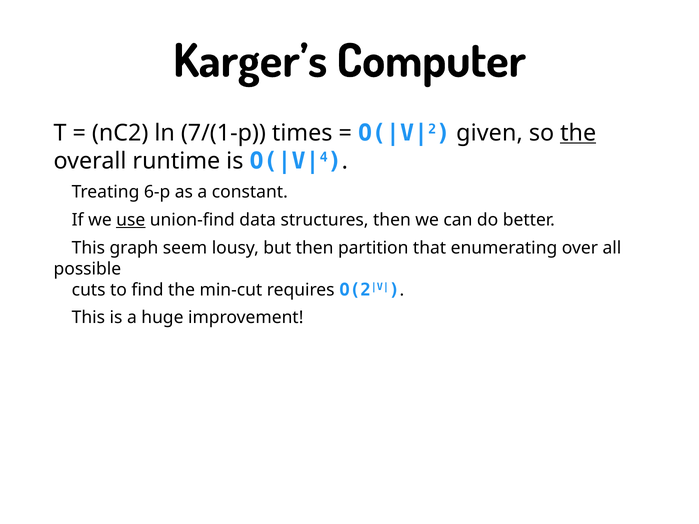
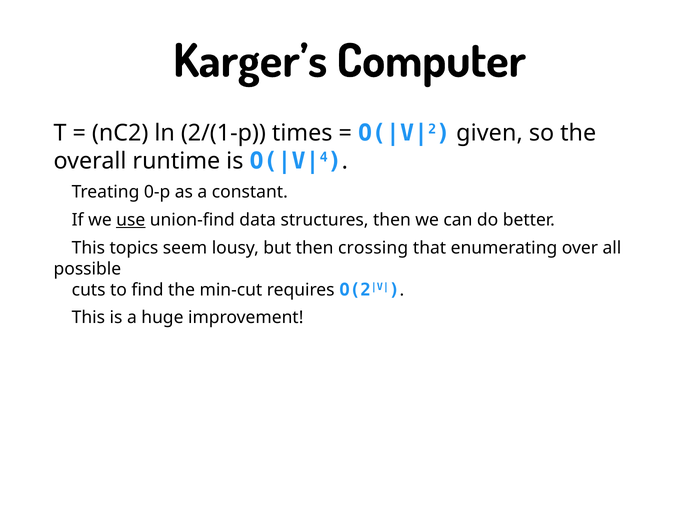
7/(1-p: 7/(1-p -> 2/(1-p (223, 133)
the underline: present -> none (578, 133)
6-p: 6-p -> 0-p (157, 192)
graph: graph -> topics (134, 248)
partition: partition -> crossing (373, 248)
